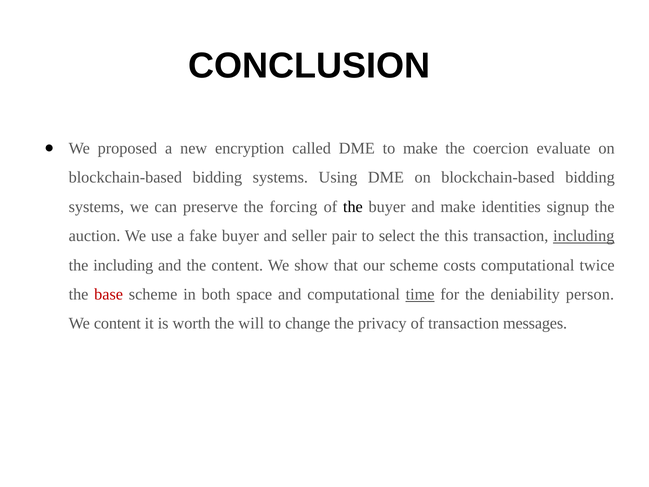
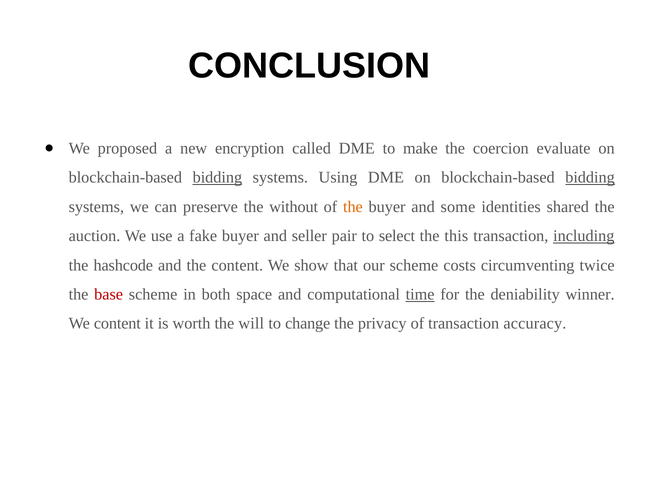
bidding underline: none -> present (217, 177)
bidding underline: none -> present (590, 177)
forcing: forcing -> without (294, 207)
the colour: black -> orange (353, 207)
and make: make -> some (458, 207)
signup: signup -> shared (568, 207)
the including: including -> hashcode (123, 265)
costs computational: computational -> circumventing (528, 265)
person: person -> winner (590, 294)
messages: messages -> accuracy (535, 323)
